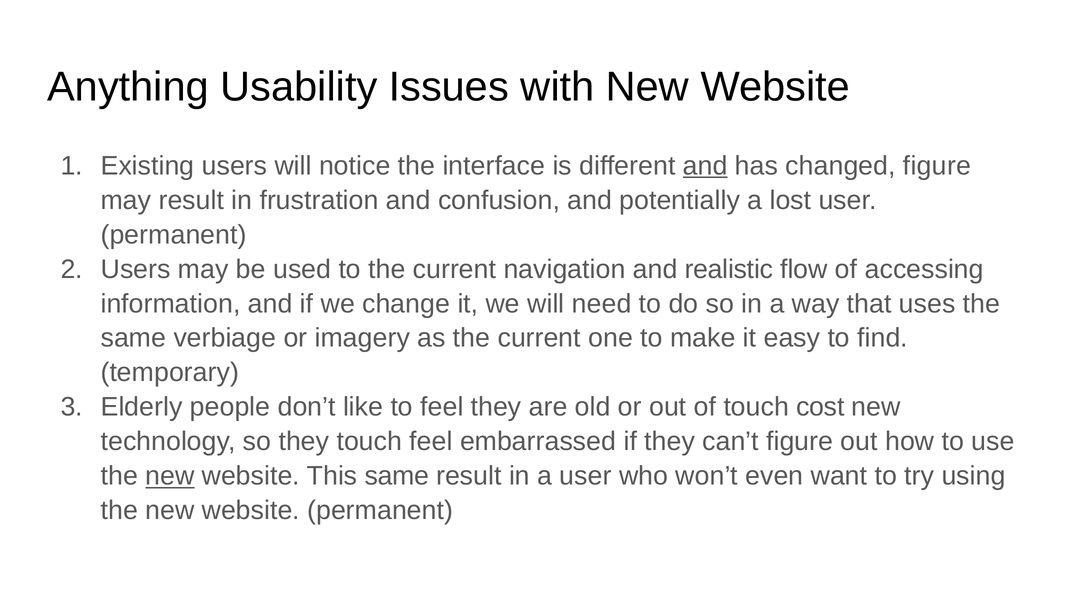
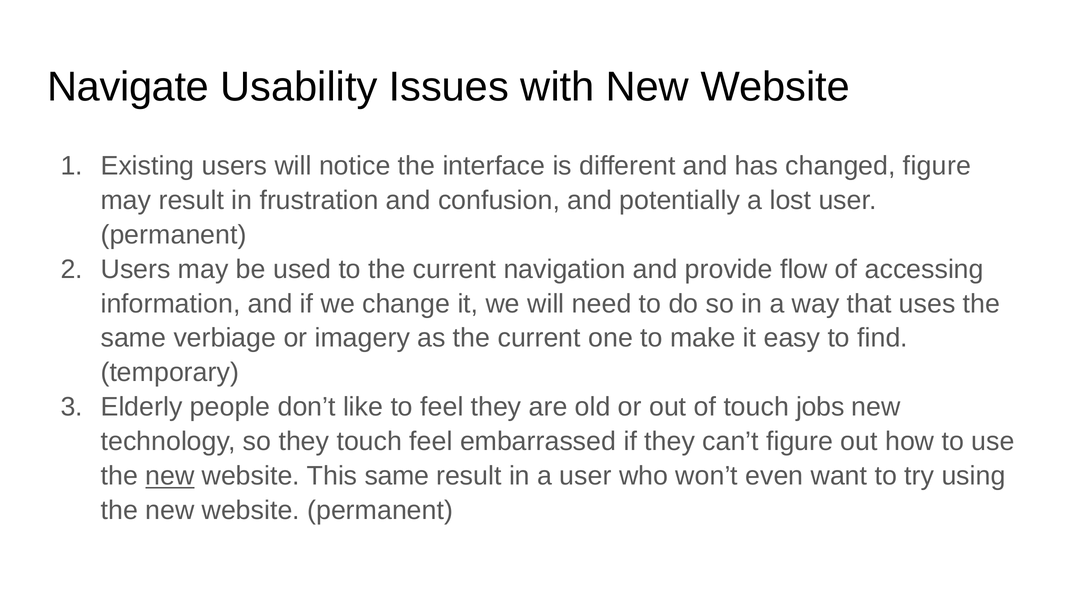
Anything: Anything -> Navigate (128, 87)
and underline: present -> none (705, 166)
realistic: realistic -> provide (729, 269)
cost: cost -> jobs (820, 407)
